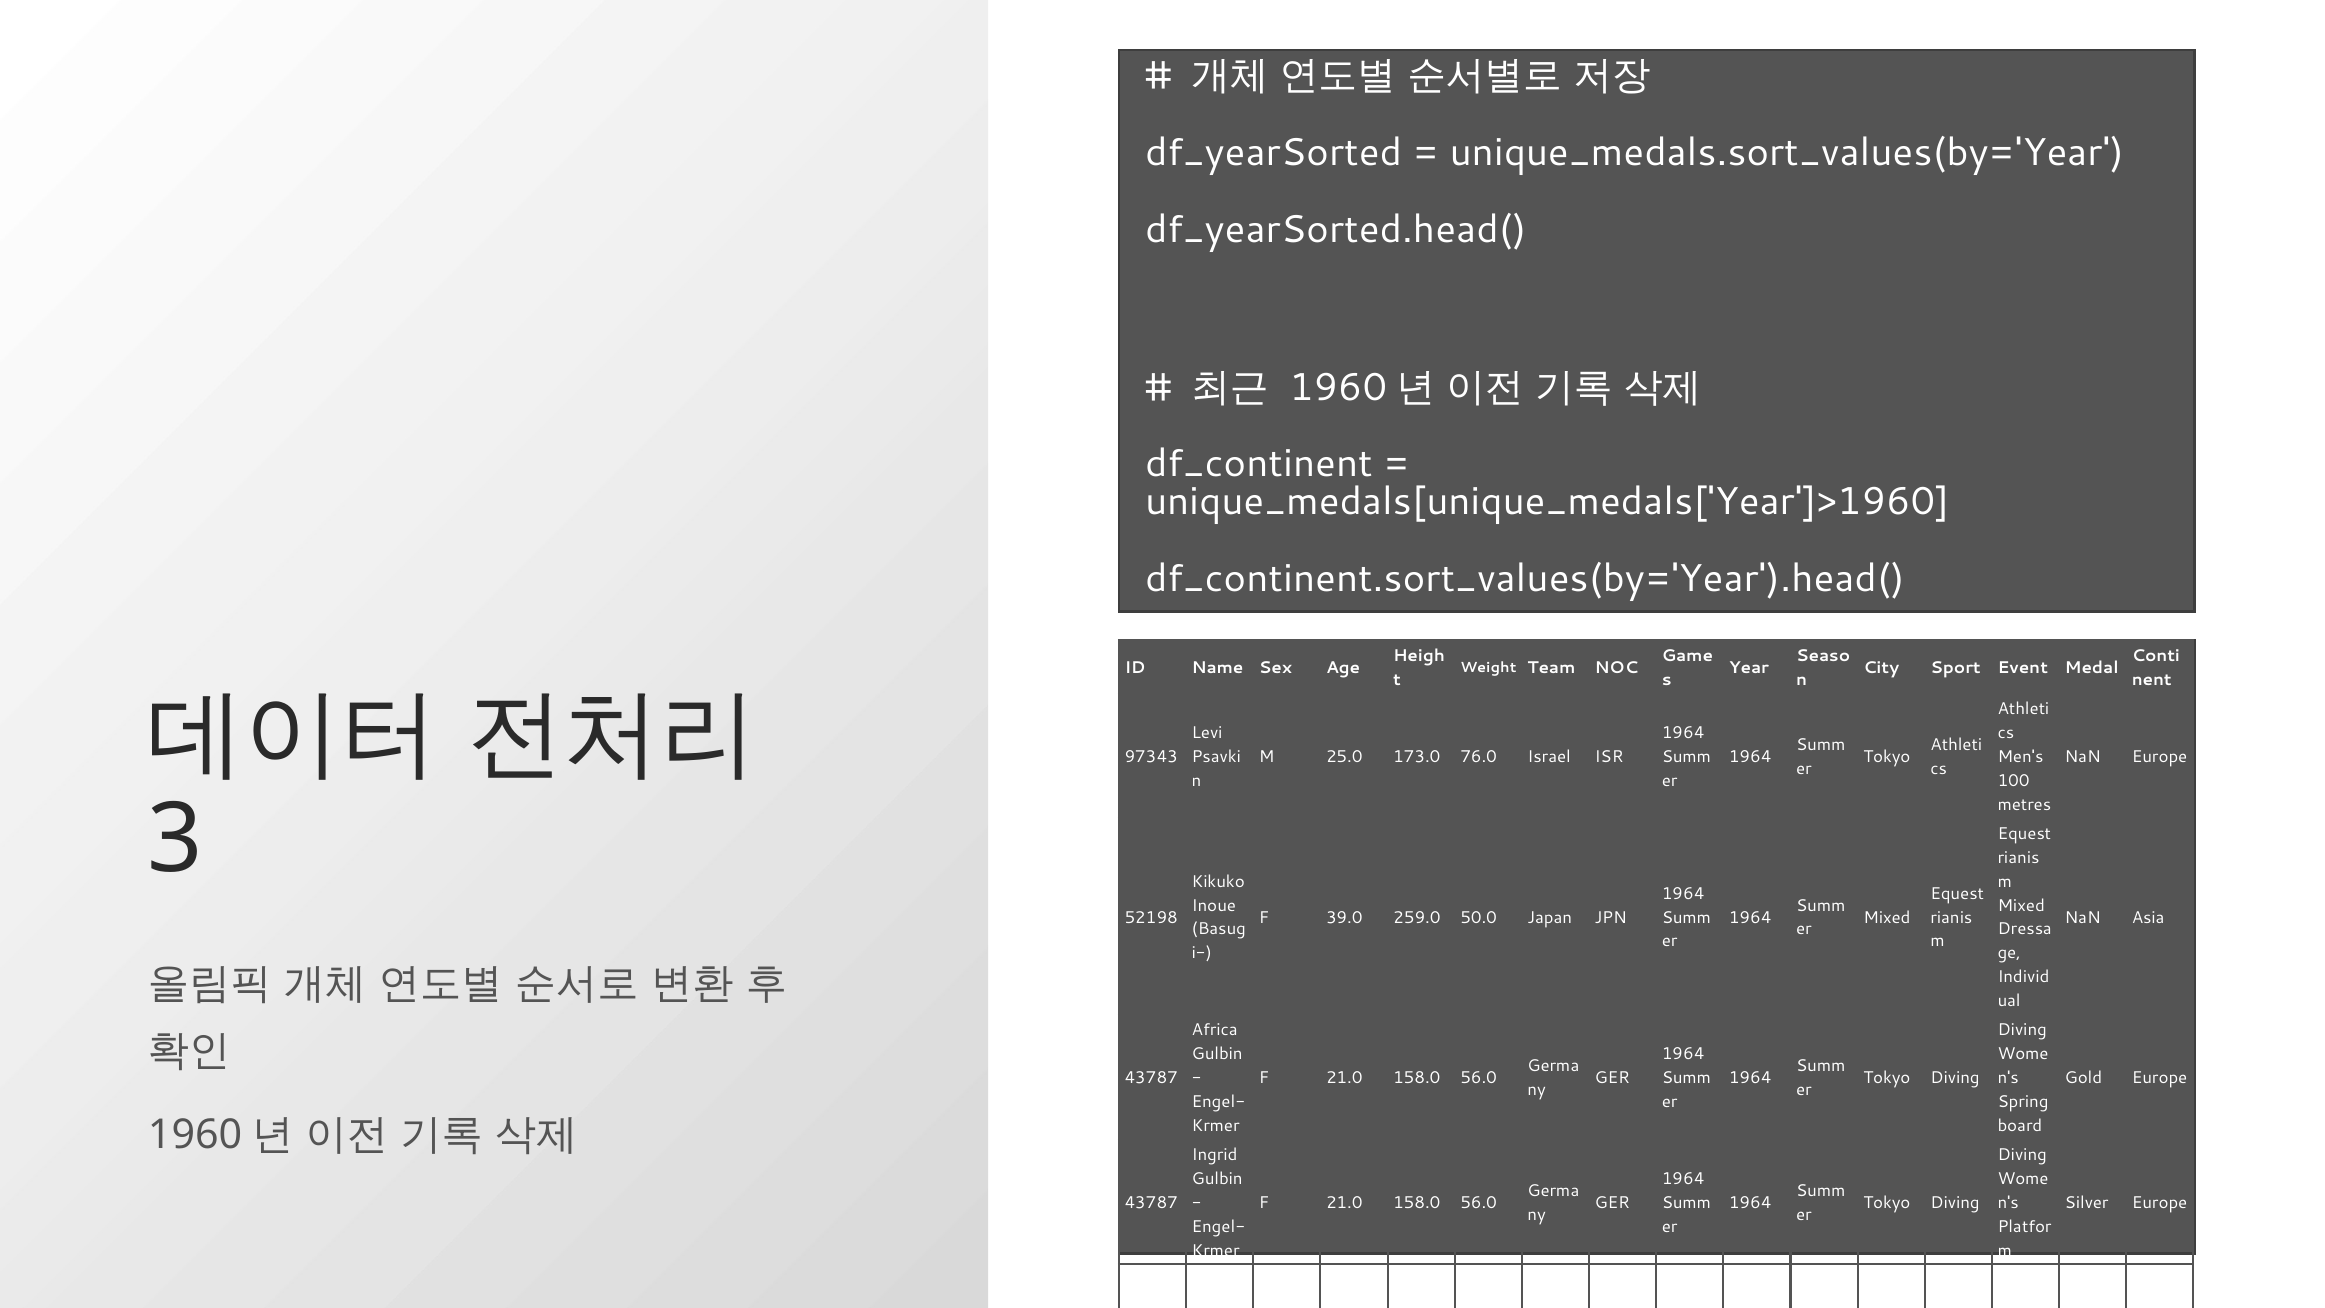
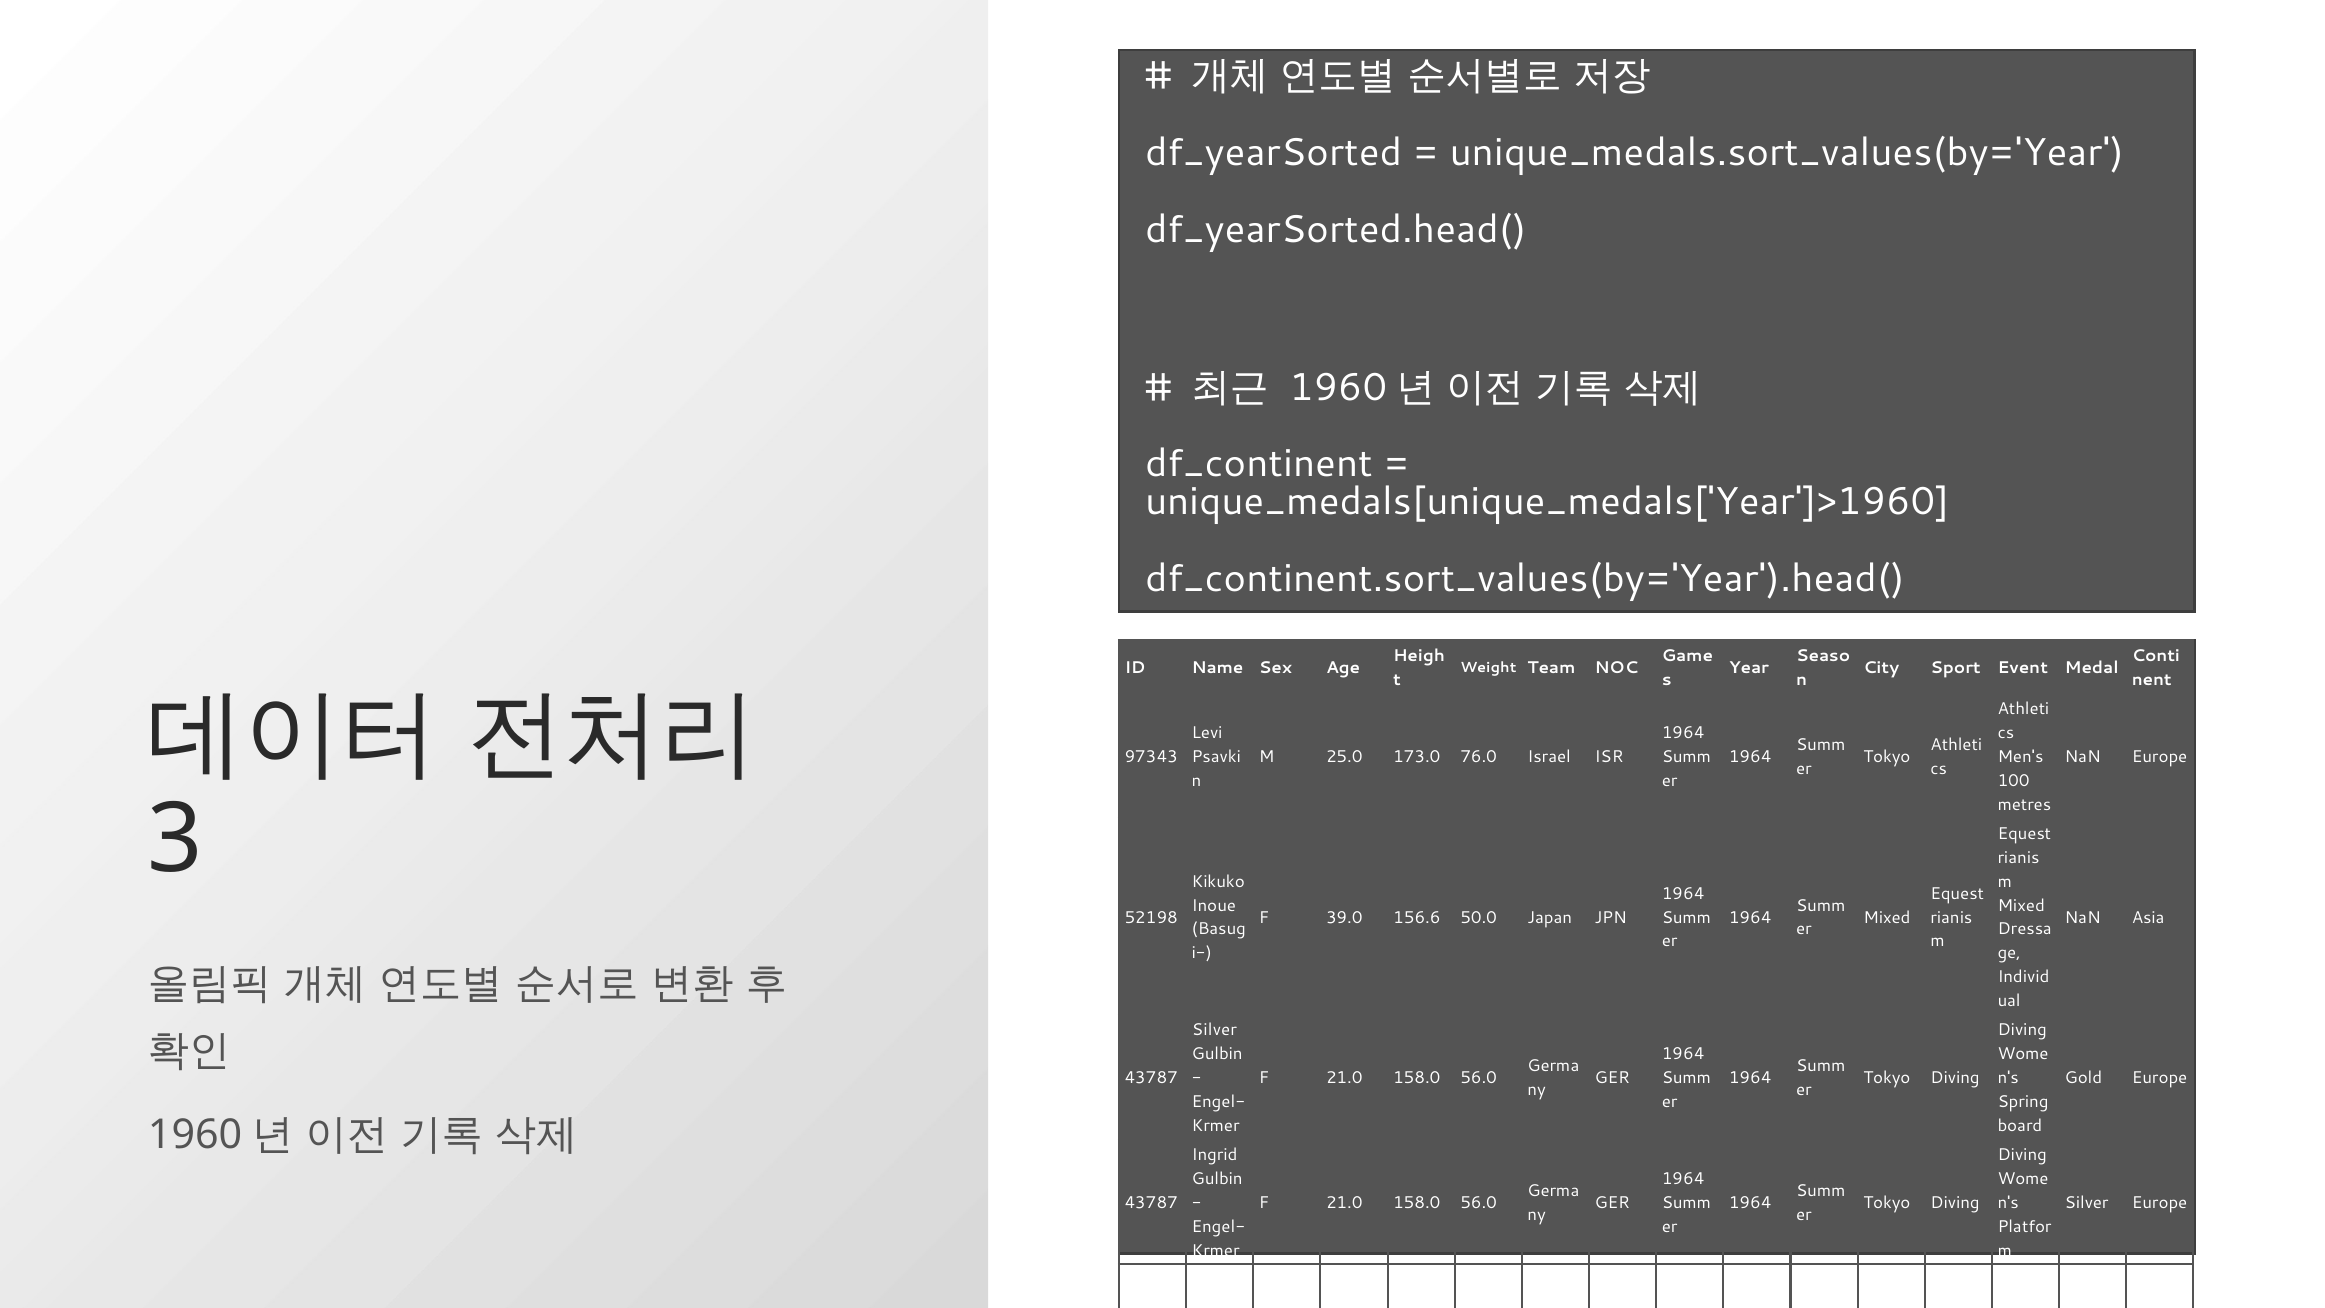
259.0: 259.0 -> 156.6 (1417, 918)
Africa: Africa -> Silver (1215, 1030)
